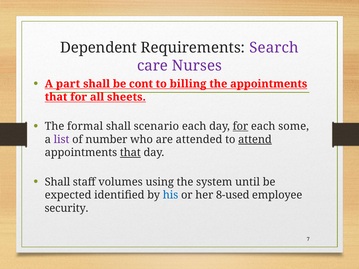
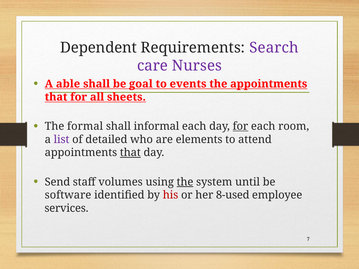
part: part -> able (68, 84)
cont: cont -> goal (141, 84)
billing: billing -> events (188, 84)
scenario: scenario -> informal (156, 126)
some: some -> room (294, 126)
number: number -> detailed (106, 140)
attended: attended -> elements (199, 140)
attend underline: present -> none (255, 140)
Shall: Shall -> Send (57, 182)
the underline: none -> present (185, 182)
expected: expected -> software (68, 195)
his colour: blue -> red (171, 195)
security: security -> services (66, 208)
